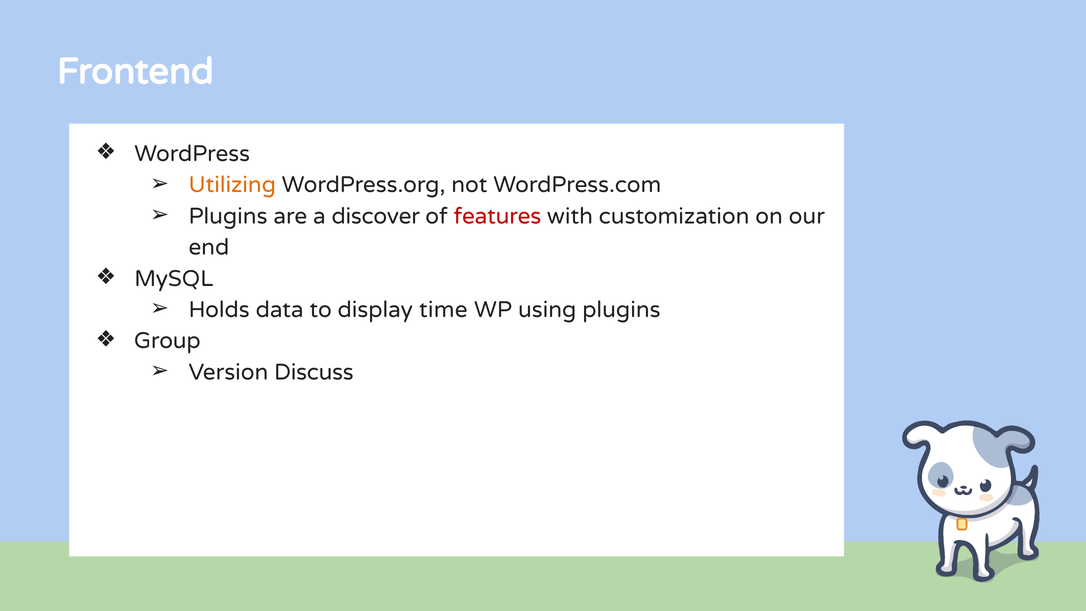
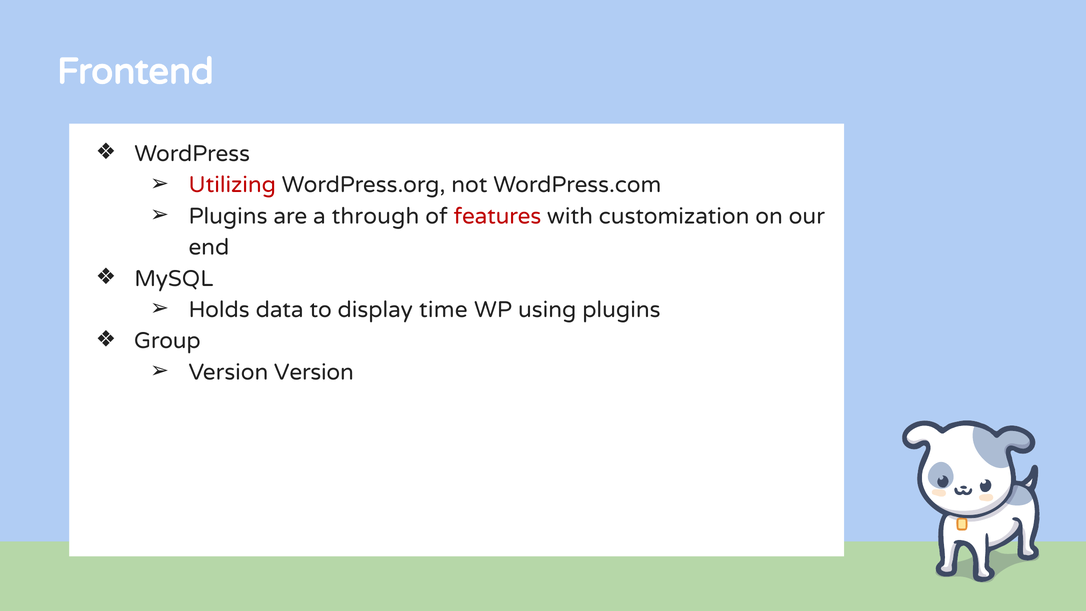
Utilizing colour: orange -> red (232, 185)
discover: discover -> through (376, 216)
Version Discuss: Discuss -> Version (314, 372)
